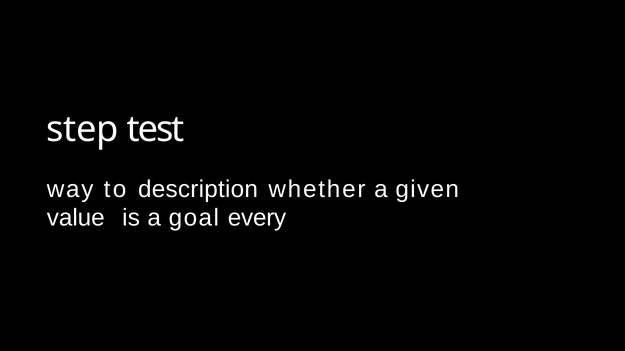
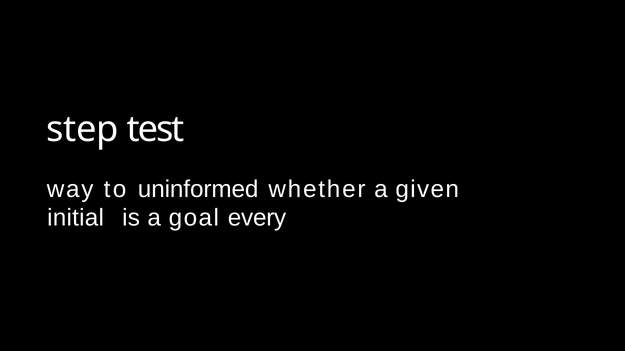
description: description -> uninformed (198, 189)
value: value -> initial (76, 218)
